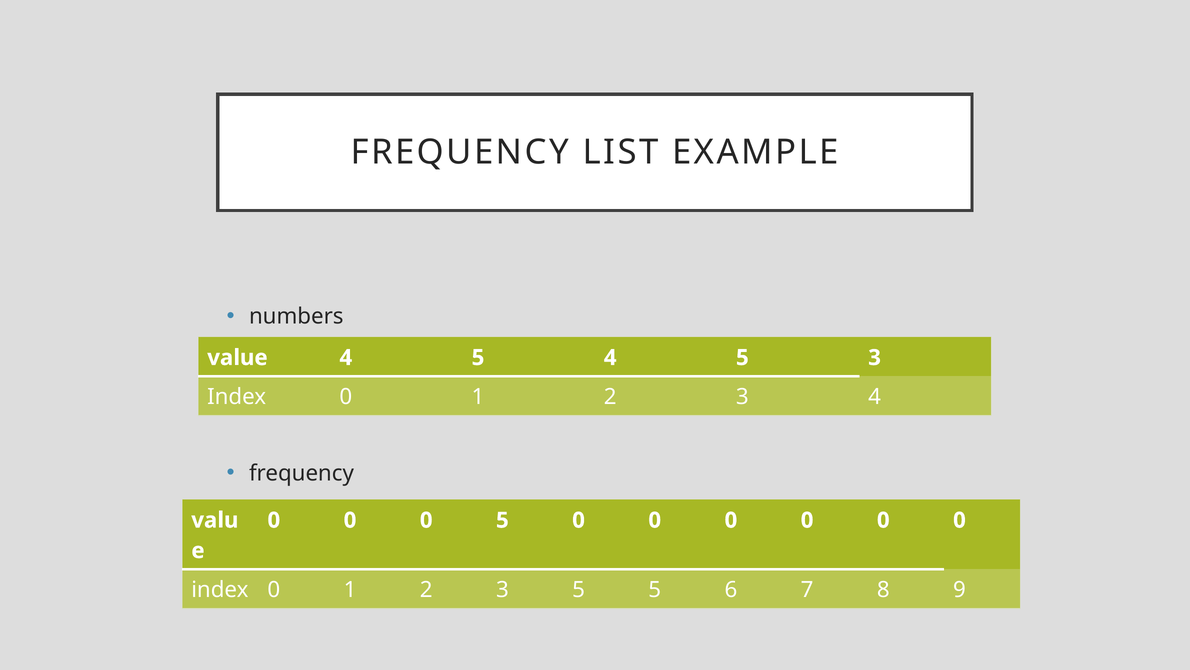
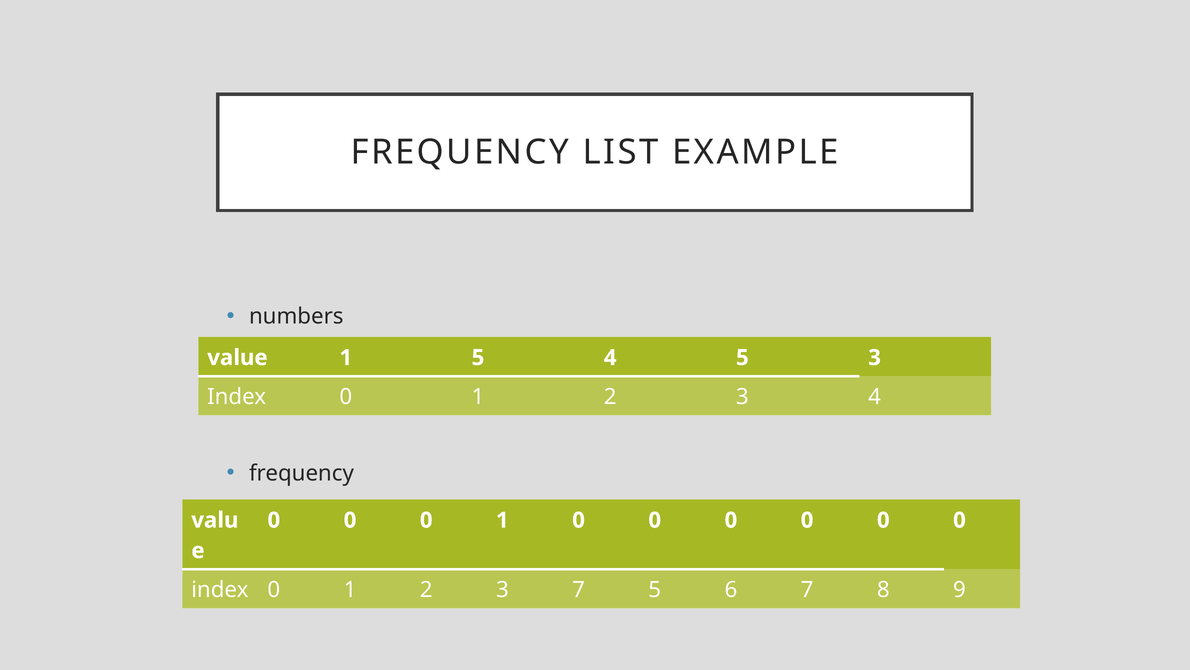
value 4: 4 -> 1 (346, 357)
0 0 5: 5 -> 1 (502, 520)
3 5: 5 -> 7 (579, 590)
